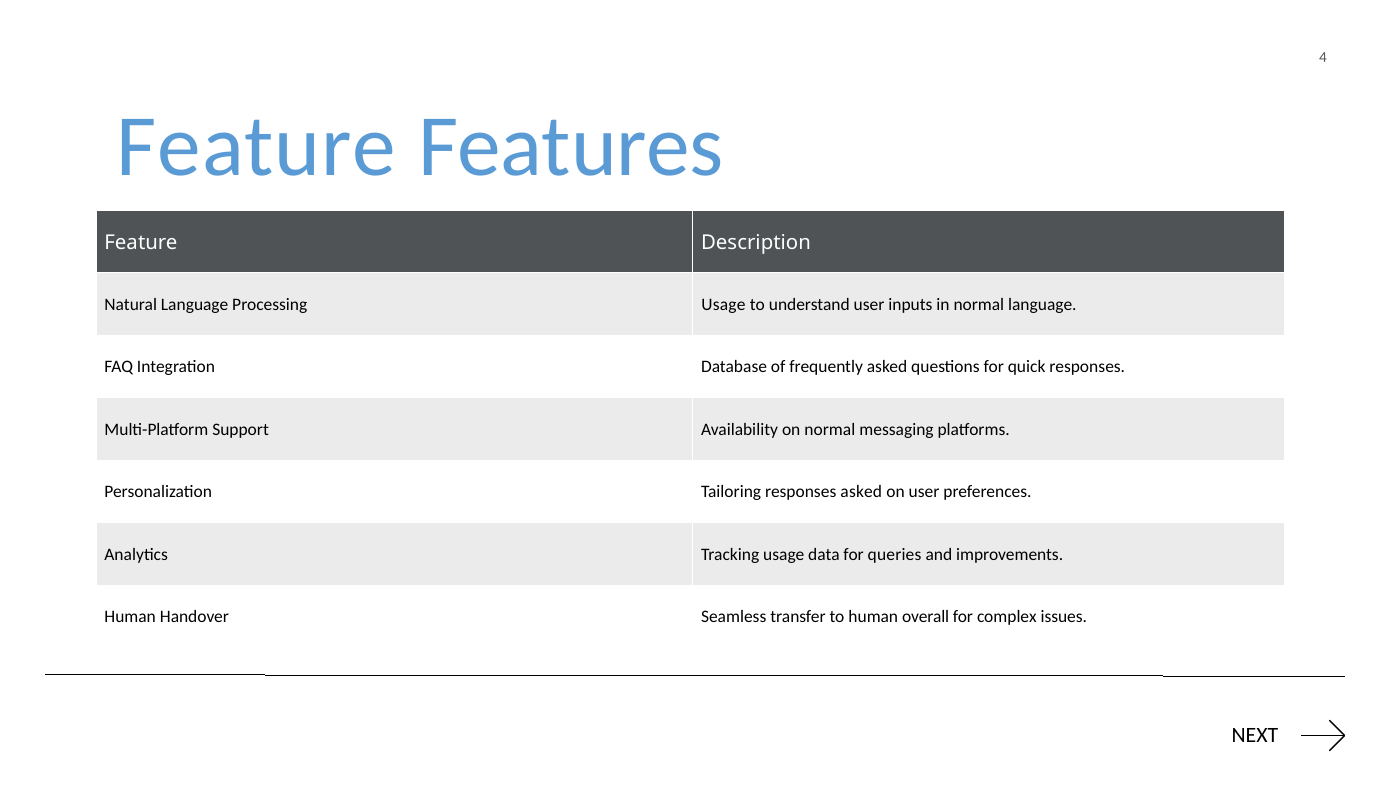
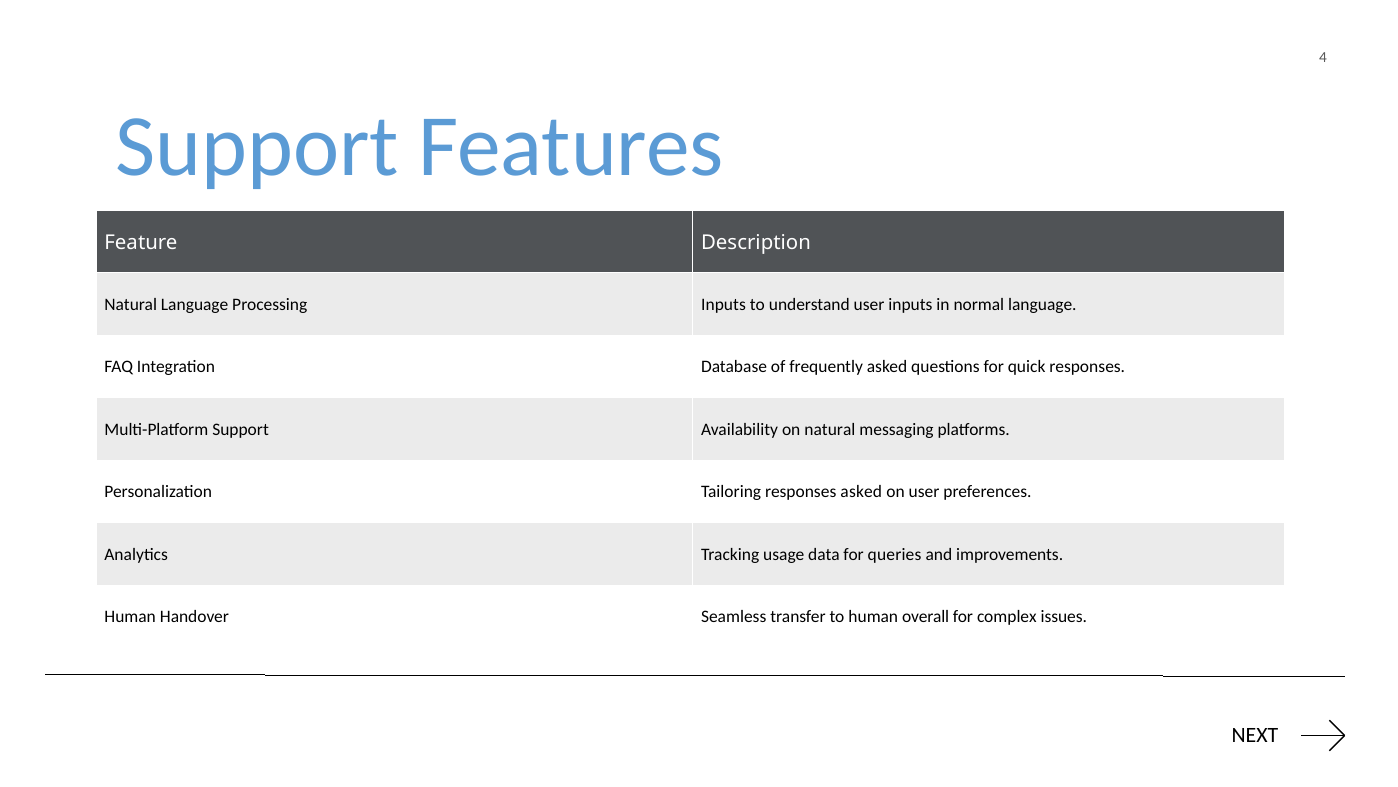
Feature: Feature -> Support (257, 147)
Processing Usage: Usage -> Inputs (724, 304)
on normal: normal -> natural (830, 429)
